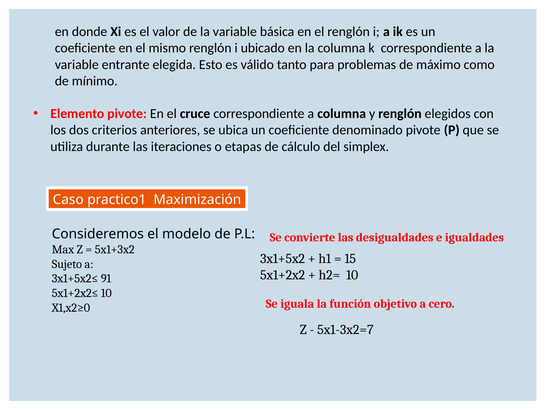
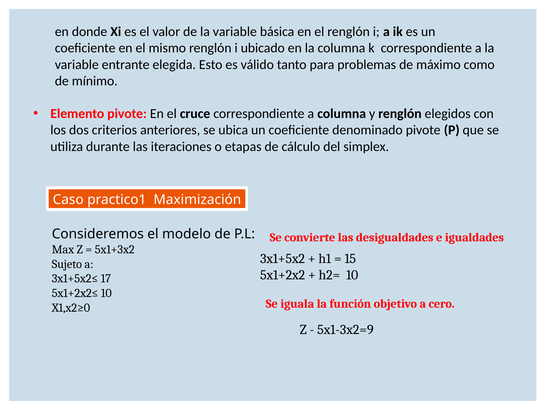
91: 91 -> 17 (106, 278)
5x1-3x2=7: 5x1-3x2=7 -> 5x1-3x2=9 (345, 329)
